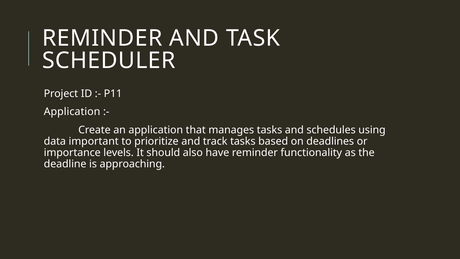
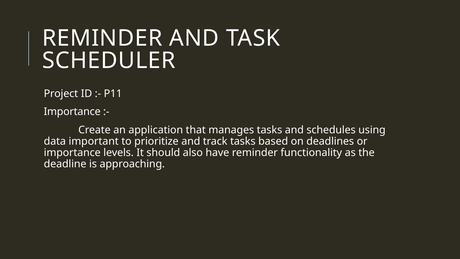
Application: Application -> Importance (72, 112)
